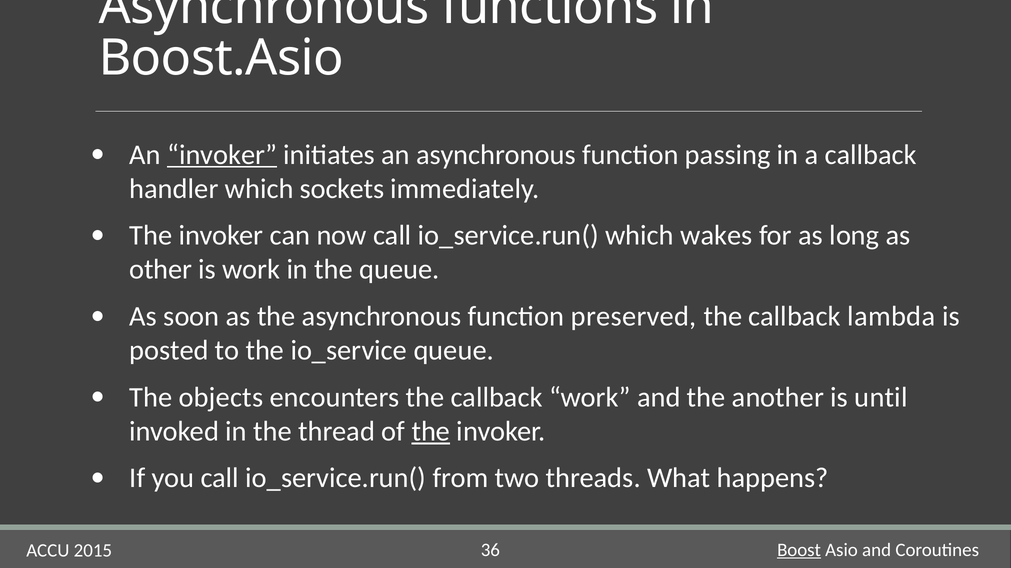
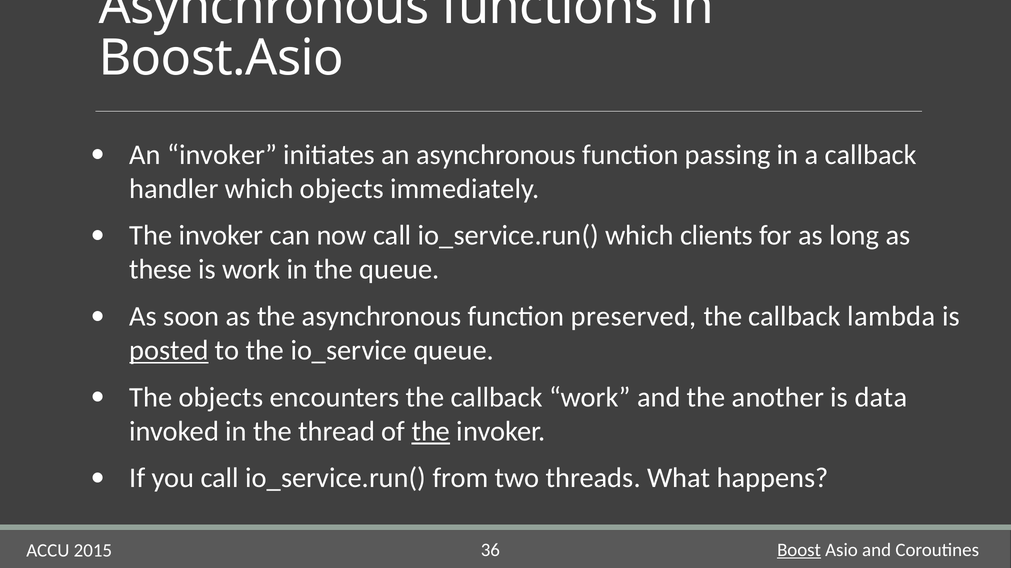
invoker underline: present -> none (222, 155)
which sockets: sockets -> objects (342, 189)
wakes: wakes -> clients (717, 236)
other: other -> these (161, 270)
posted underline: none -> present (169, 351)
until: until -> data (881, 398)
